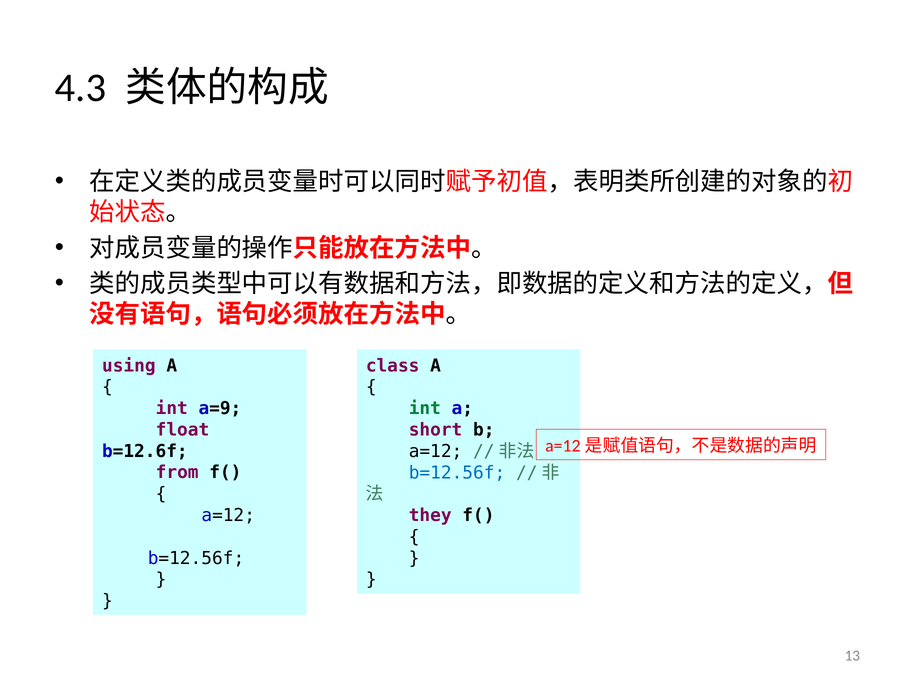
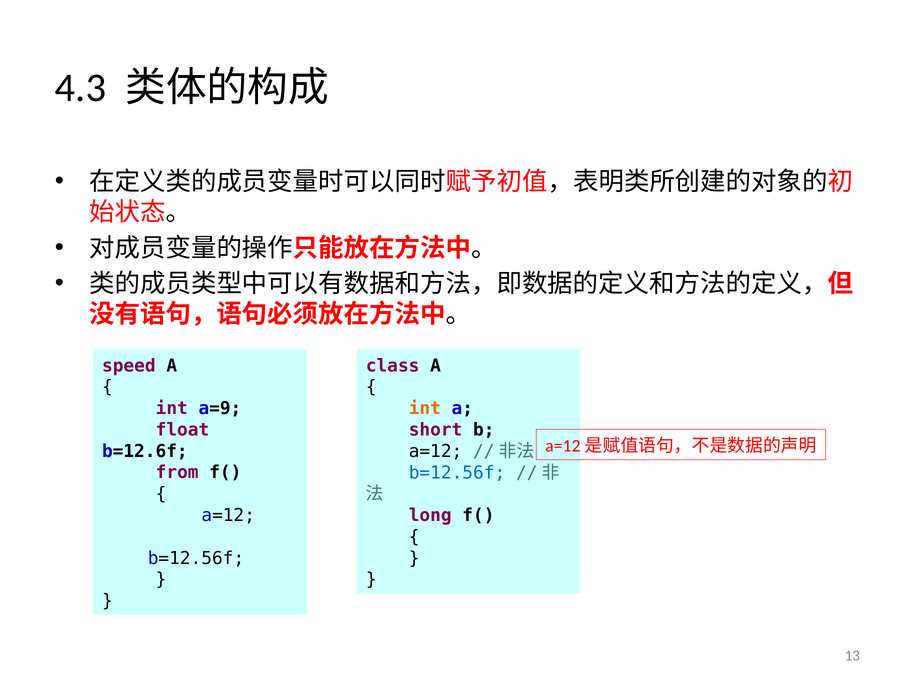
using: using -> speed (129, 365)
int colour: green -> orange (425, 408)
they: they -> long (430, 515)
